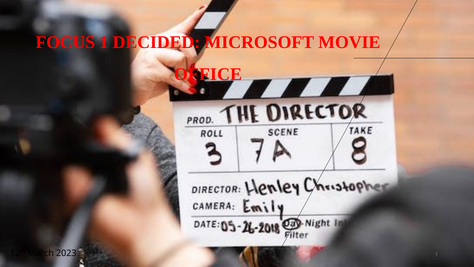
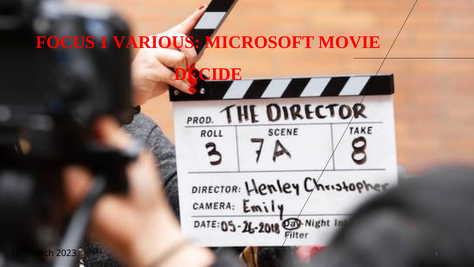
DECIDED: DECIDED -> VARIOUS (156, 42)
OFFICE: OFFICE -> DECIDE (208, 74)
